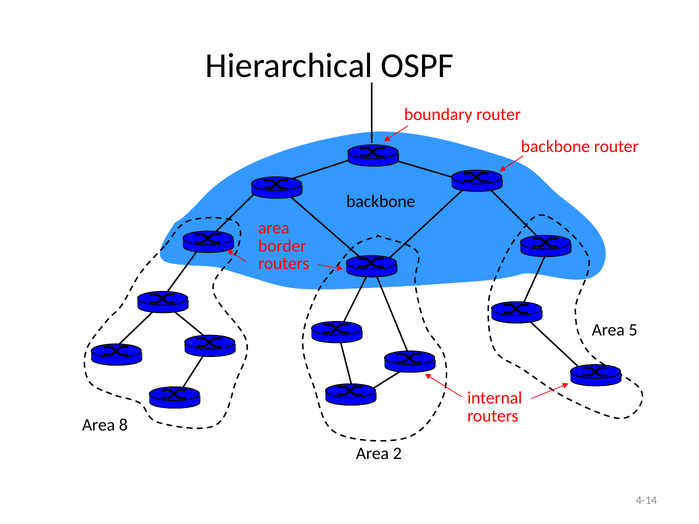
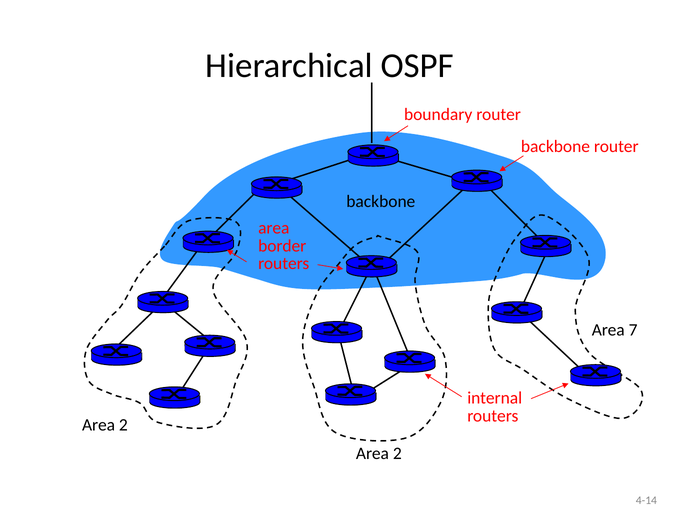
5: 5 -> 7 (633, 330)
8: 8 -> 2 (123, 425)
